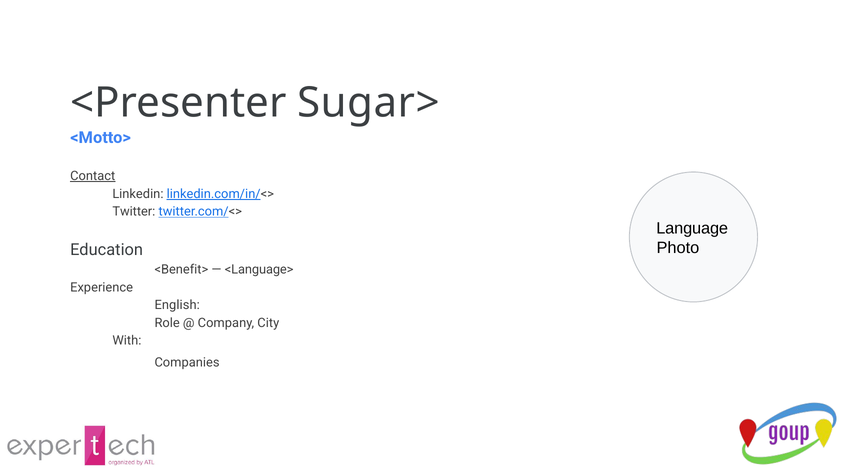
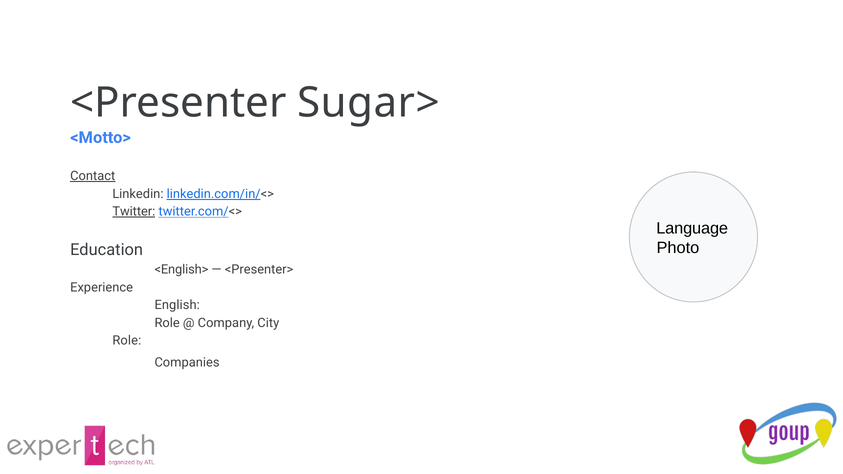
Twitter underline: none -> present (134, 212)
<Benefit>: <Benefit> -> <English> (181, 270)
<Language>: <Language> -> <Presenter> (259, 270)
With: With -> Role (127, 341)
